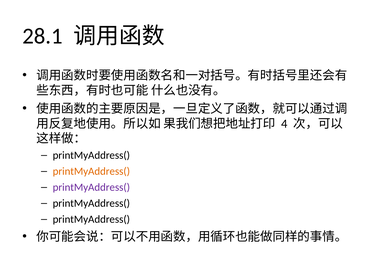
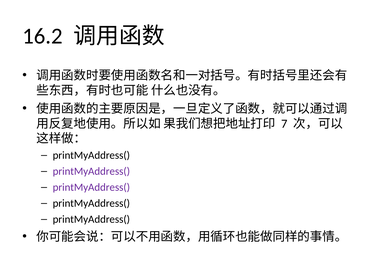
28.1: 28.1 -> 16.2 (43, 36)
4: 4 -> 7 (284, 124)
printMyAddress( colour: orange -> purple (91, 171)
